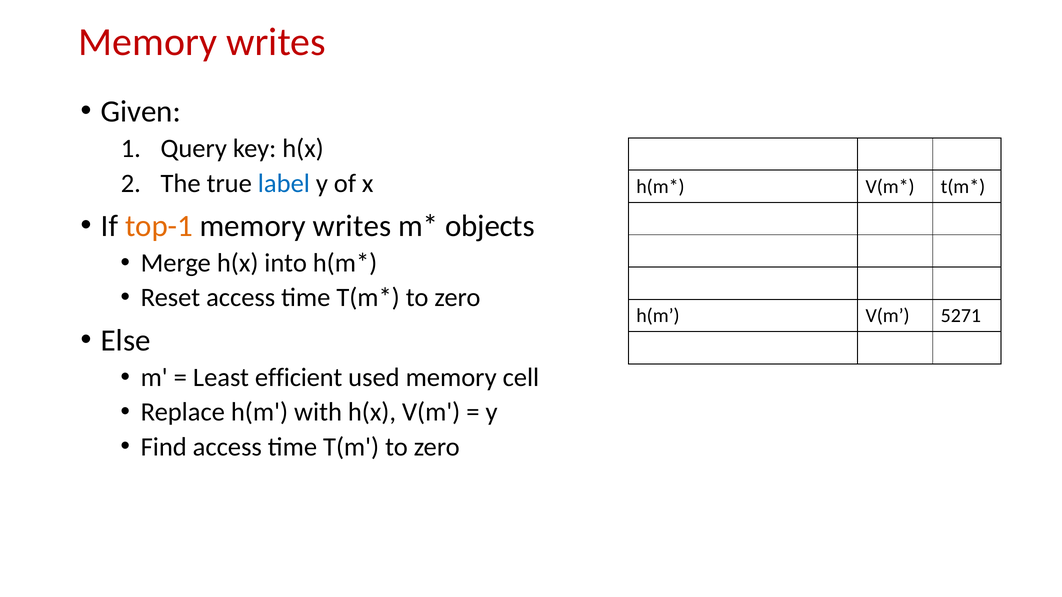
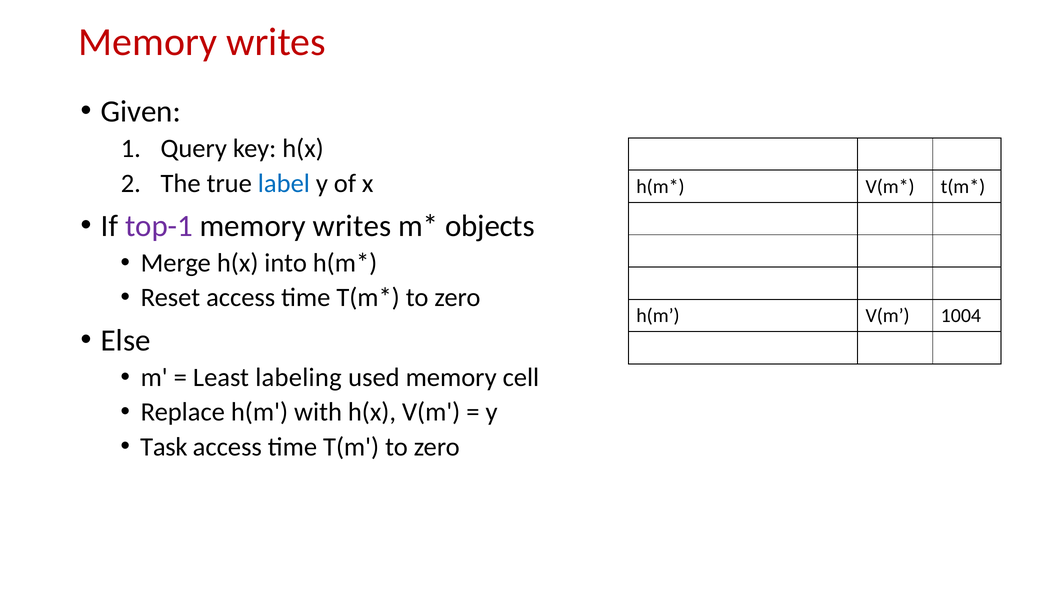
top-1 colour: orange -> purple (159, 226)
5271: 5271 -> 1004 (961, 316)
efficient: efficient -> labeling (298, 378)
Find: Find -> Task (164, 447)
